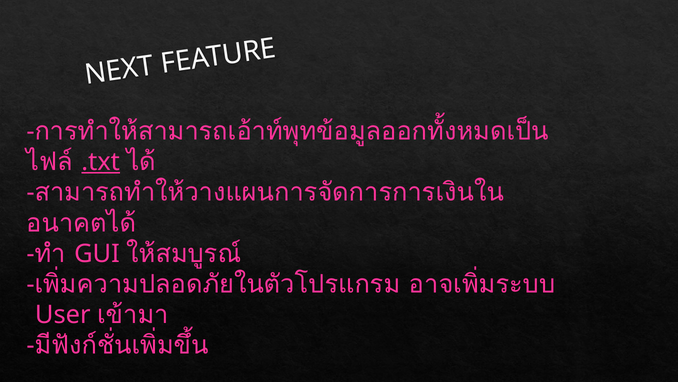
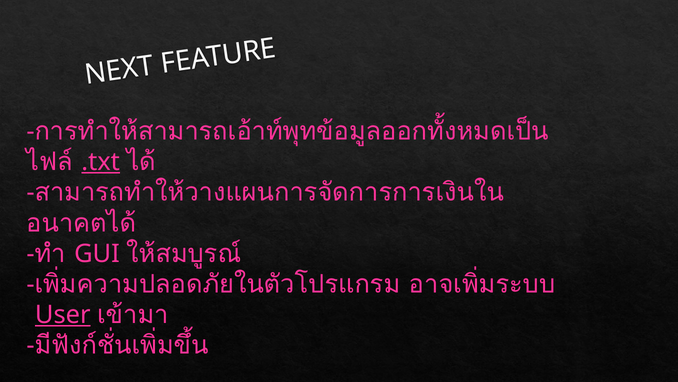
User underline: none -> present (63, 314)
